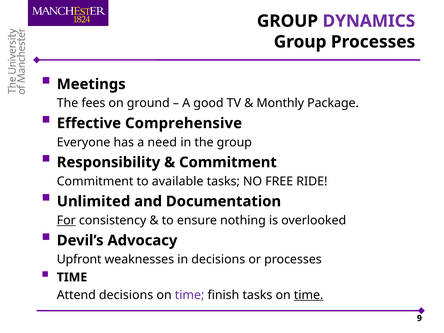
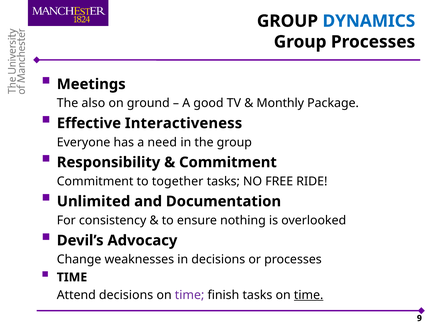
DYNAMICS colour: purple -> blue (369, 21)
fees: fees -> also (93, 103)
Comprehensive: Comprehensive -> Interactiveness (184, 123)
available: available -> together (178, 181)
For underline: present -> none (66, 220)
Upfront: Upfront -> Change (79, 260)
